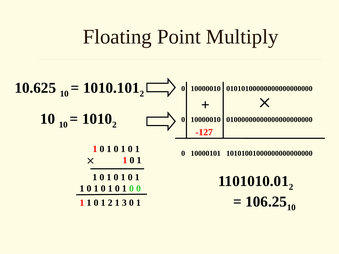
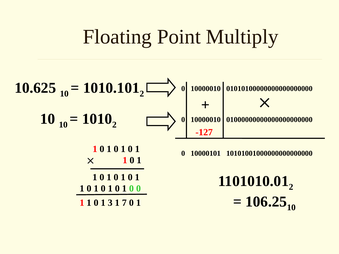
1 2: 2 -> 3 (110, 203)
3: 3 -> 7 (124, 203)
